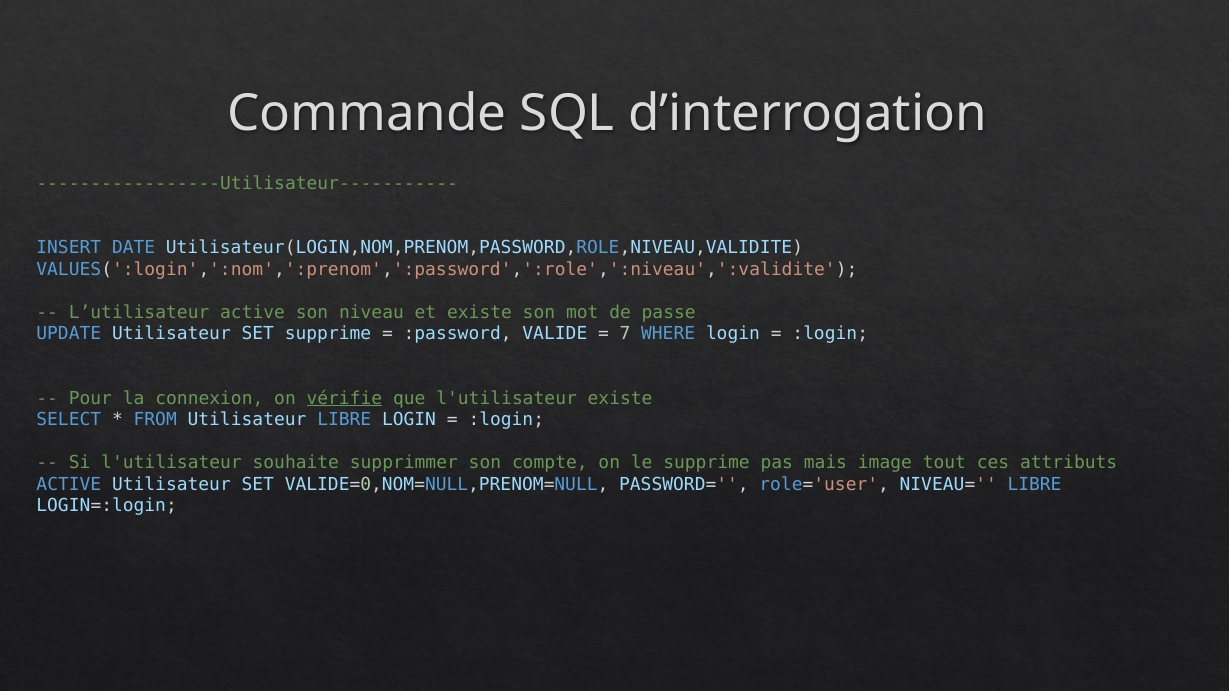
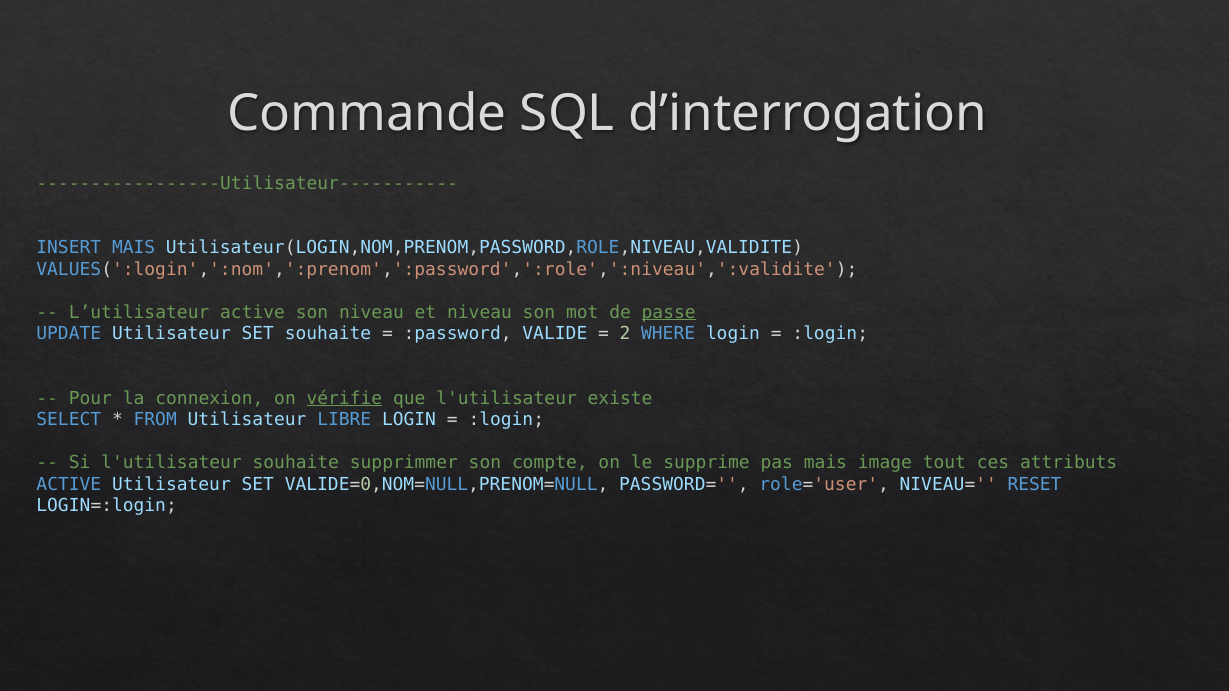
INSERT DATE: DATE -> MAIS (134, 248)
et existe: existe -> niveau (480, 312)
passe underline: none -> present (669, 312)
SET supprime: supprime -> souhaite (328, 334)
7: 7 -> 2 (625, 334)
NIVEAU= LIBRE: LIBRE -> RESET (1035, 484)
